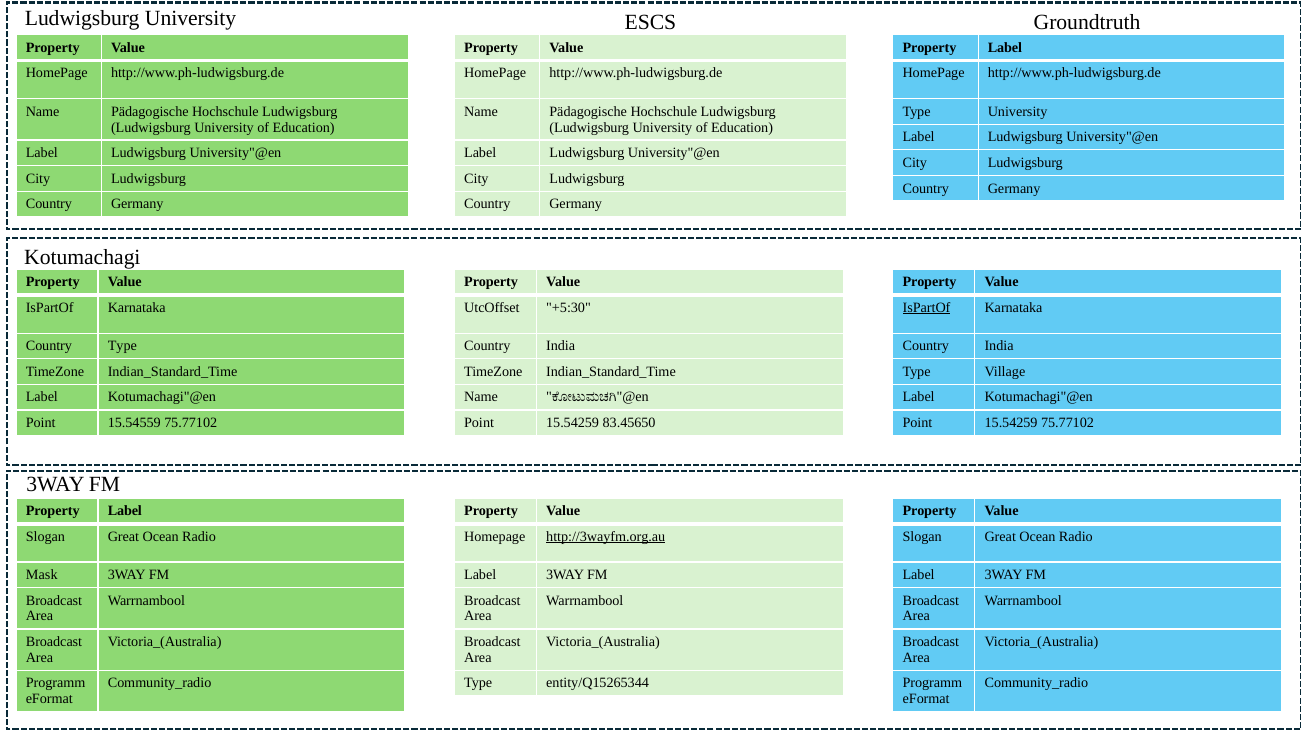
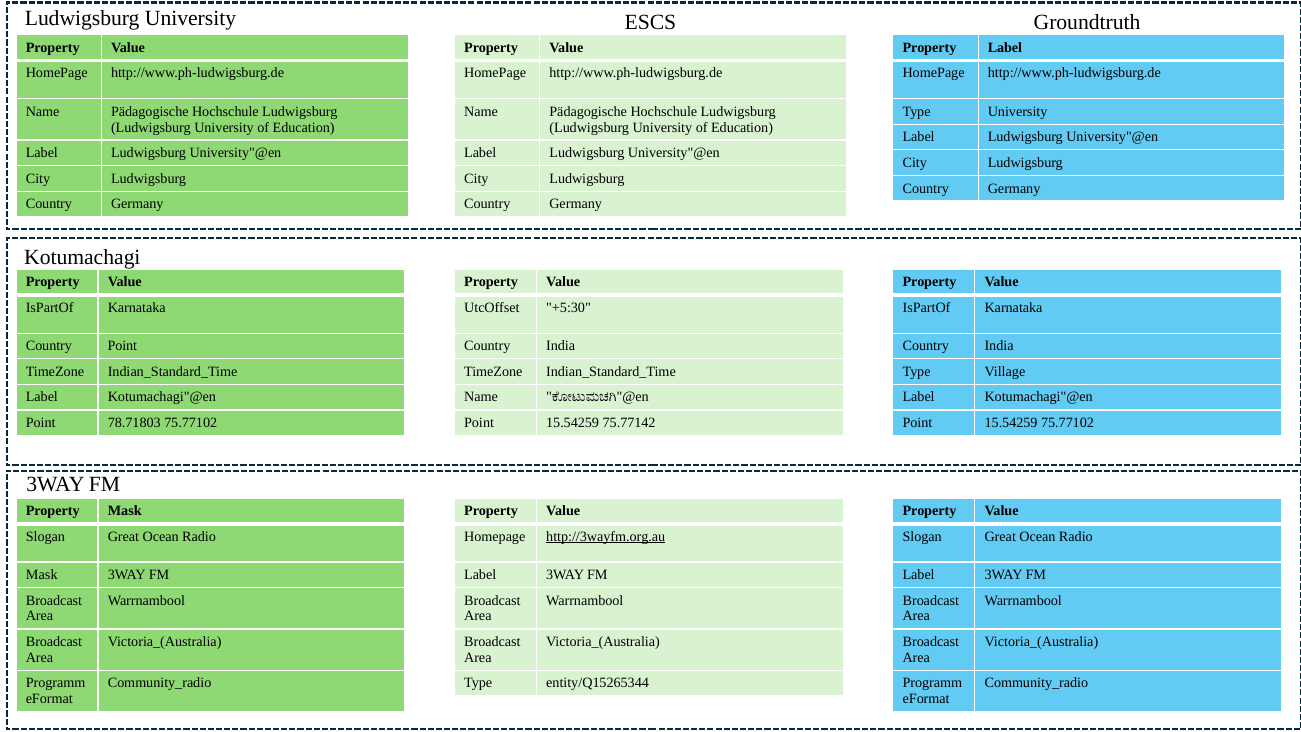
IsPartOf underline: present -> none (927, 308)
Country Type: Type -> Point (122, 346)
15.54559: 15.54559 -> 78.71803 (134, 423)
83.45650: 83.45650 -> 75.77142 (629, 423)
Label: Label -> Mask (125, 511)
